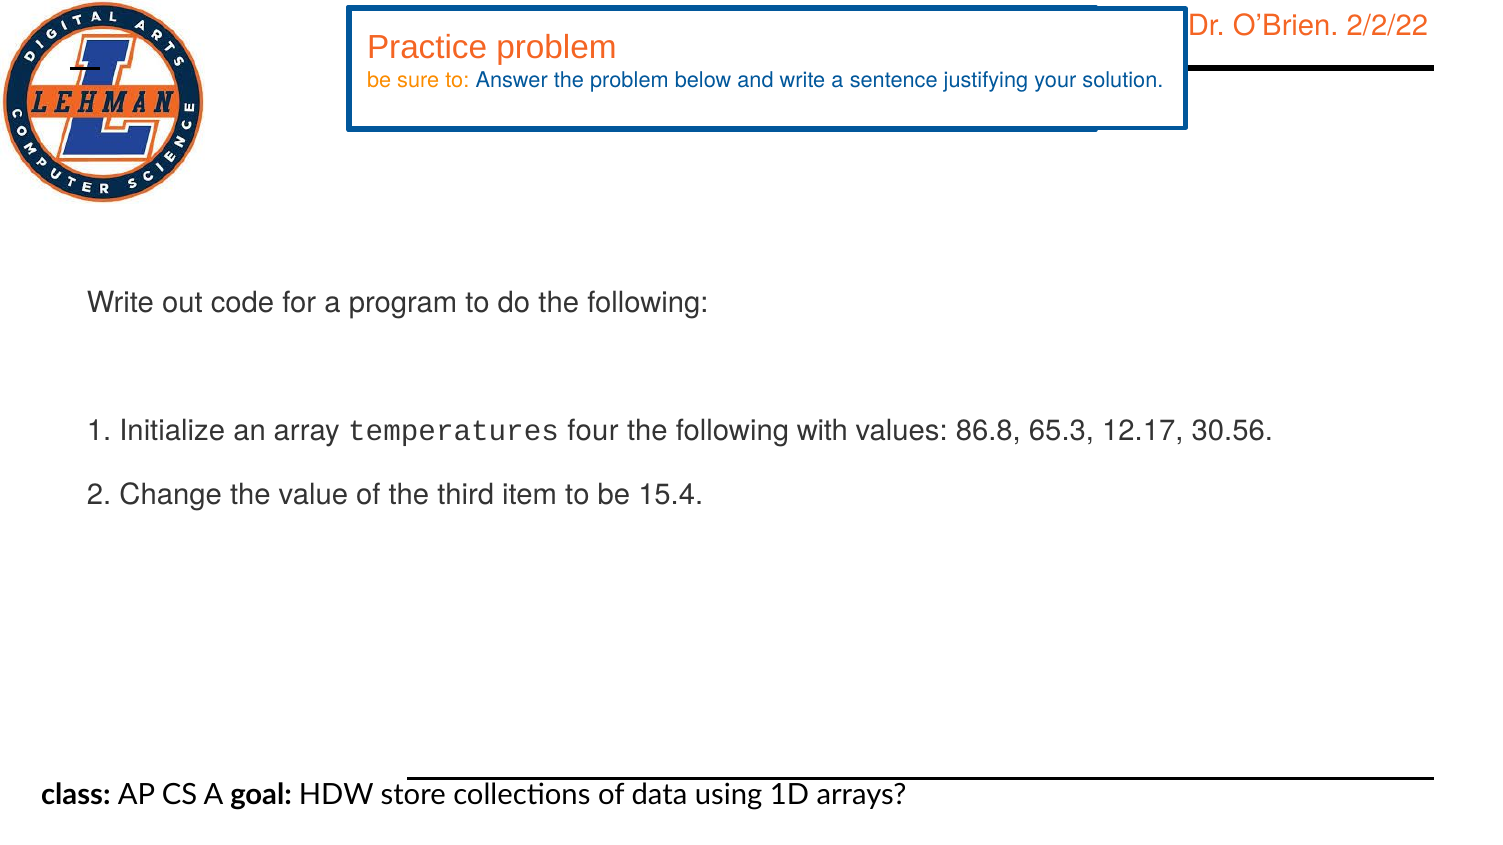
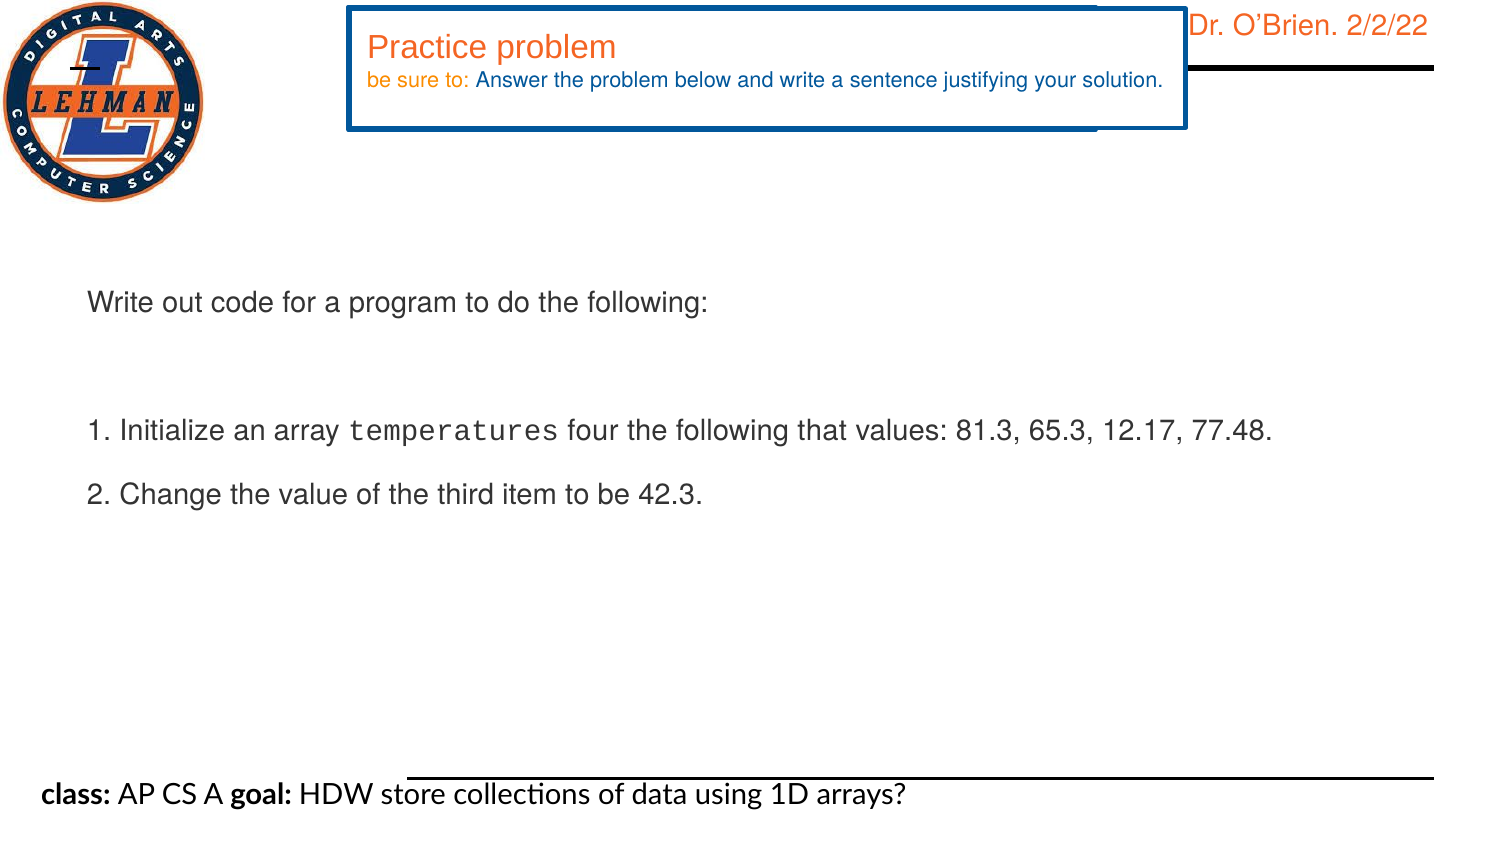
with: with -> that (822, 431)
86.8: 86.8 -> 81.3 (988, 431)
30.56: 30.56 -> 77.48 (1232, 431)
15.4: 15.4 -> 42.3 (671, 496)
